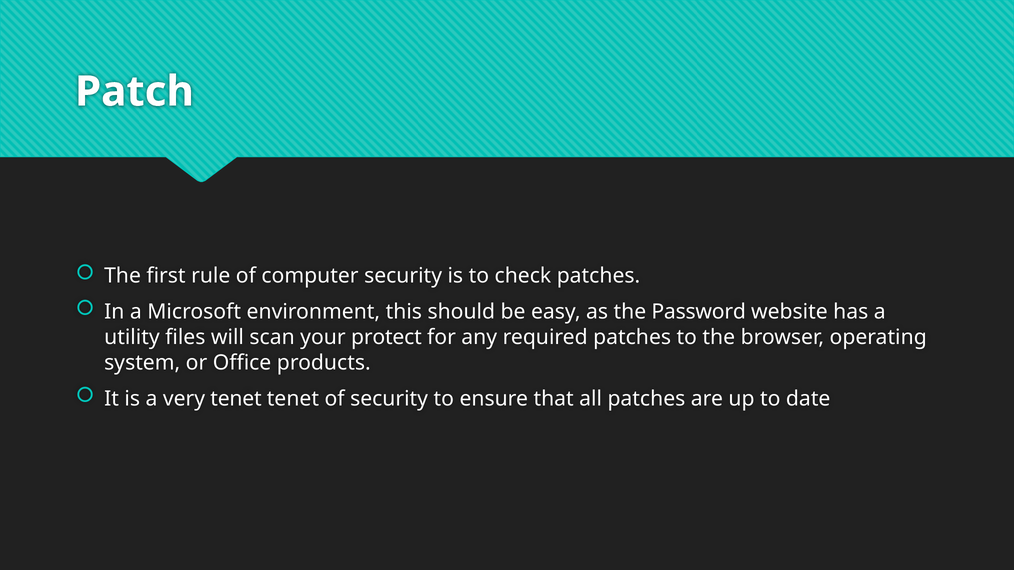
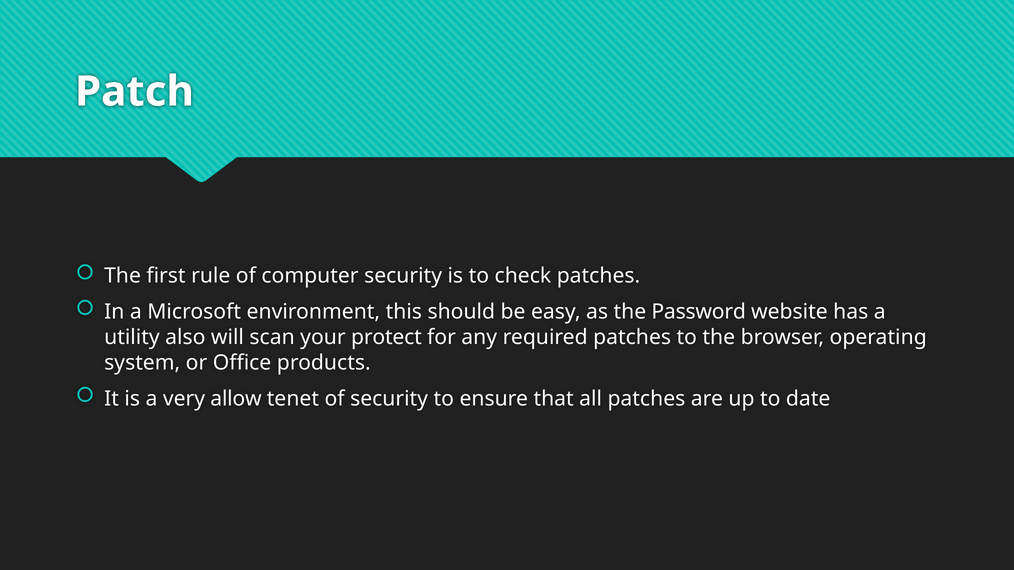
files: files -> also (185, 338)
very tenet: tenet -> allow (236, 399)
